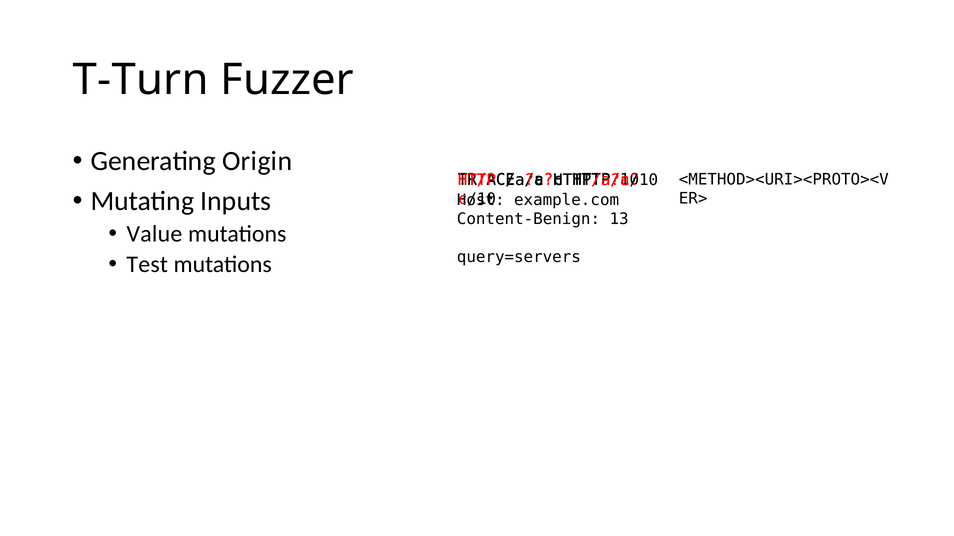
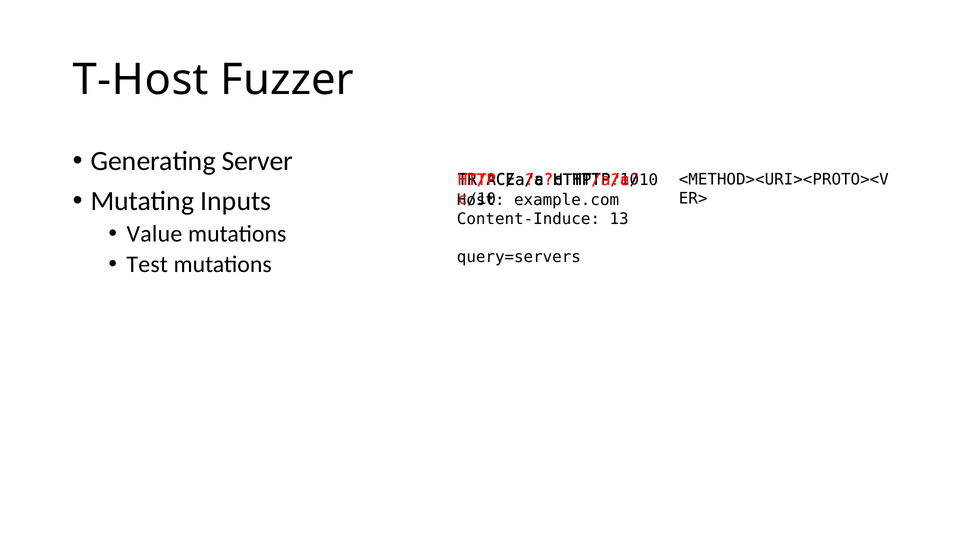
T-Turn: T-Turn -> T-Host (141, 80)
Origin: Origin -> Server (257, 161)
Content-Benign: Content-Benign -> Content-Induce (528, 219)
